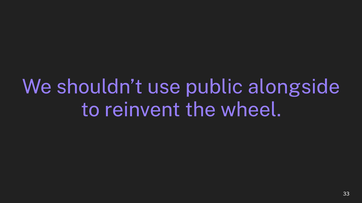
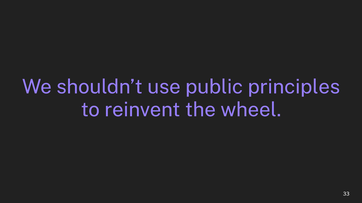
alongside: alongside -> principles (294, 87)
